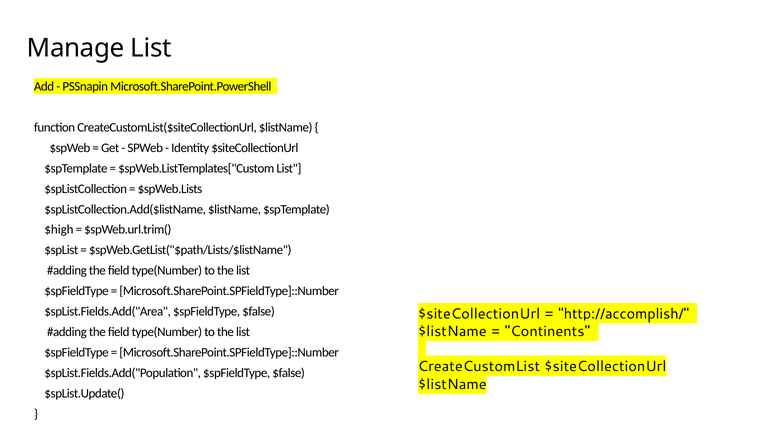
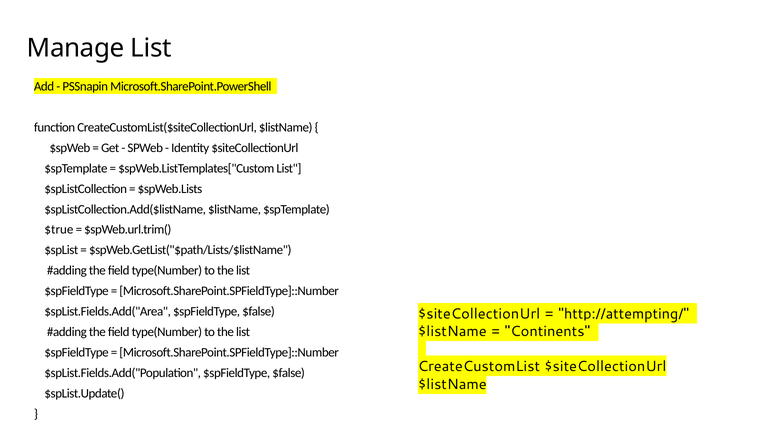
$high: $high -> $true (59, 230)
http://accomplish/: http://accomplish/ -> http://attempting/ (624, 314)
